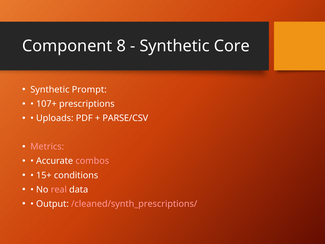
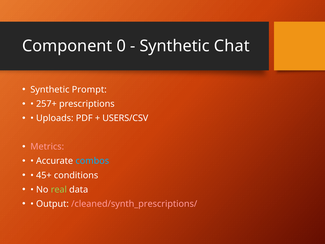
8: 8 -> 0 (121, 46)
Core: Core -> Chat (232, 46)
107+: 107+ -> 257+ (46, 104)
PARSE/CSV: PARSE/CSV -> USERS/CSV (125, 118)
combos colour: pink -> light blue (92, 161)
15+: 15+ -> 45+ (44, 175)
real colour: pink -> light green (59, 189)
